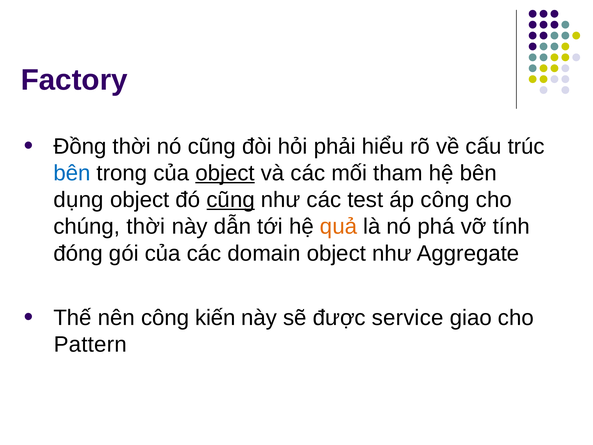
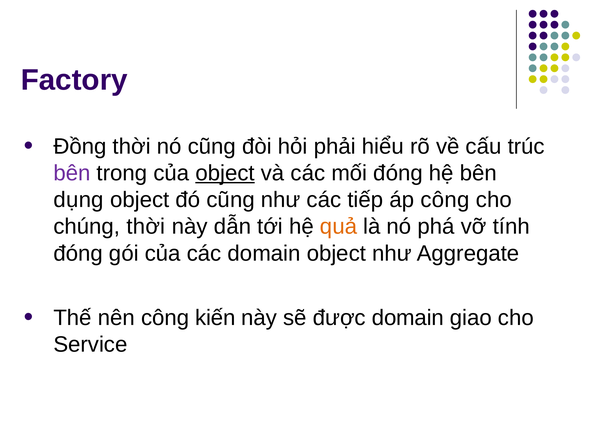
bên colour: blue -> purple (72, 173)
mối tham: tham -> đóng (398, 173)
cũng underline: present -> none (231, 200)
test: test -> tiếp (365, 200)
được service: service -> domain (408, 318)
Pattern: Pattern -> Service (90, 344)
